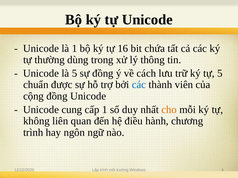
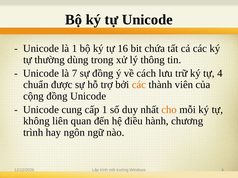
là 5: 5 -> 7 (74, 73)
tự 5: 5 -> 4 (220, 73)
các colour: blue -> orange (139, 85)
